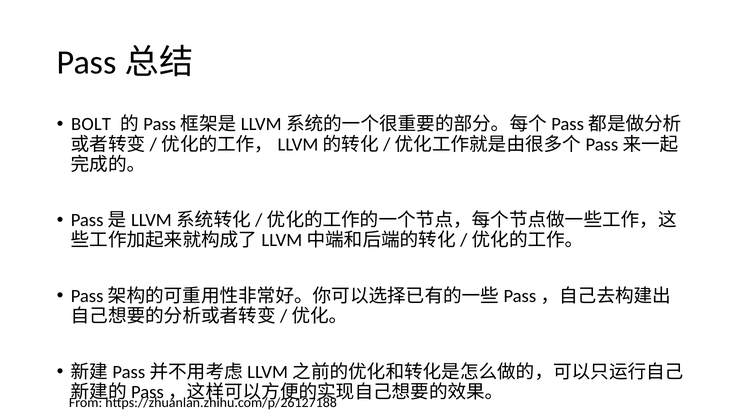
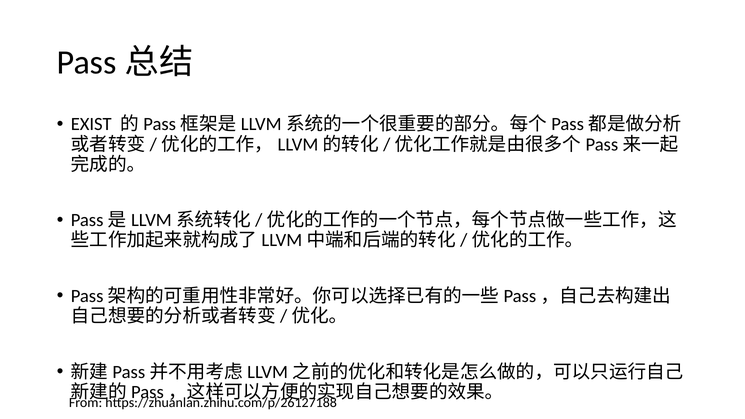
BOLT: BOLT -> EXIST (91, 124)
